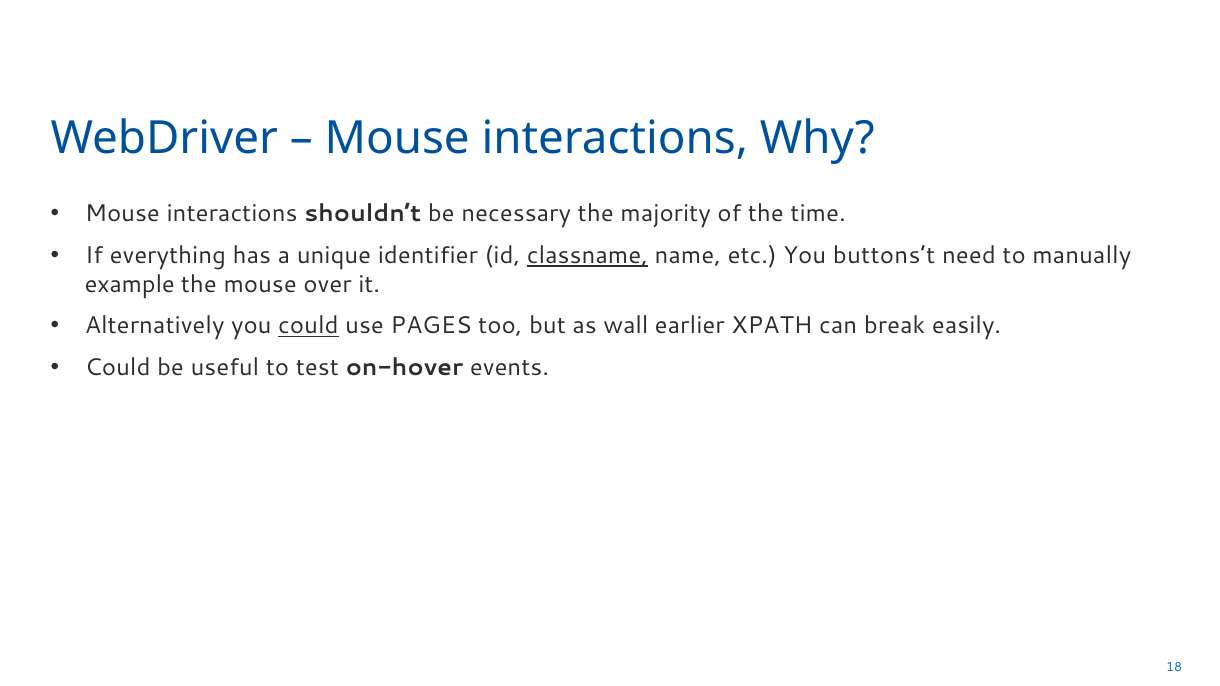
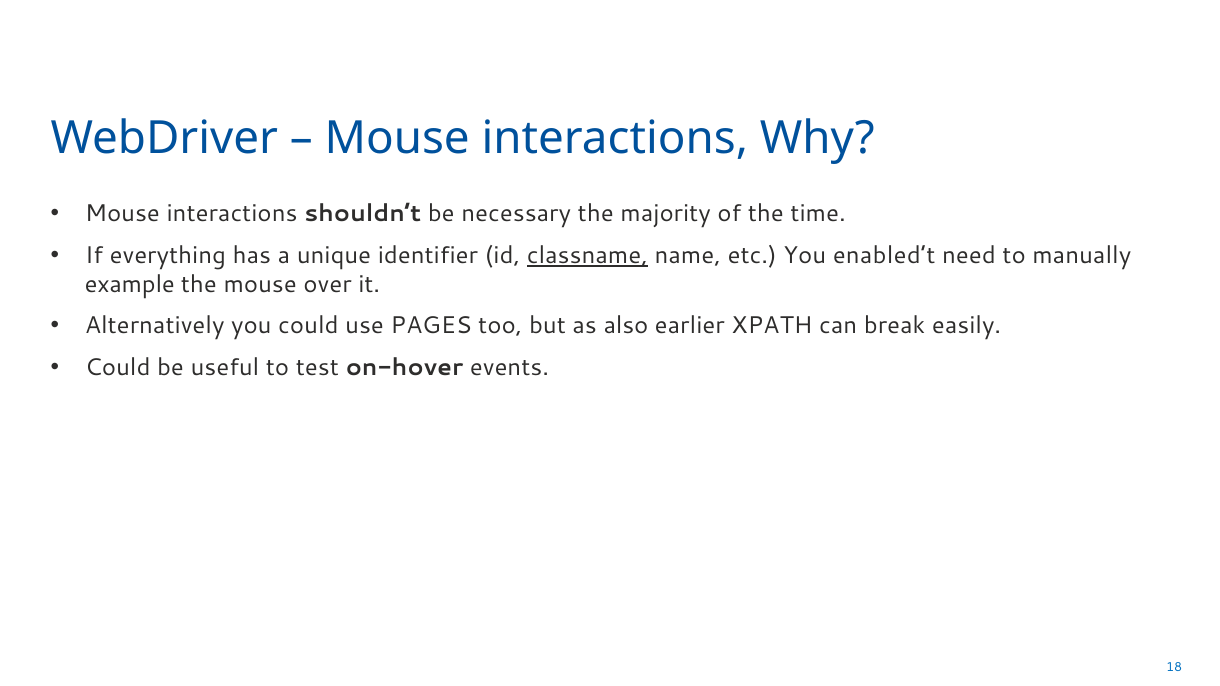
buttons’t: buttons’t -> enabled’t (884, 256)
could underline: present -> none (308, 326)
wall: wall -> also (626, 326)
